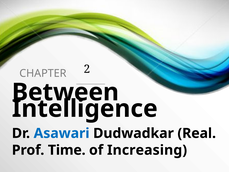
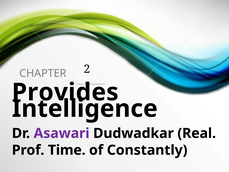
Between: Between -> Provides (65, 92)
Asawari colour: blue -> purple (62, 133)
Increasing: Increasing -> Constantly (147, 150)
